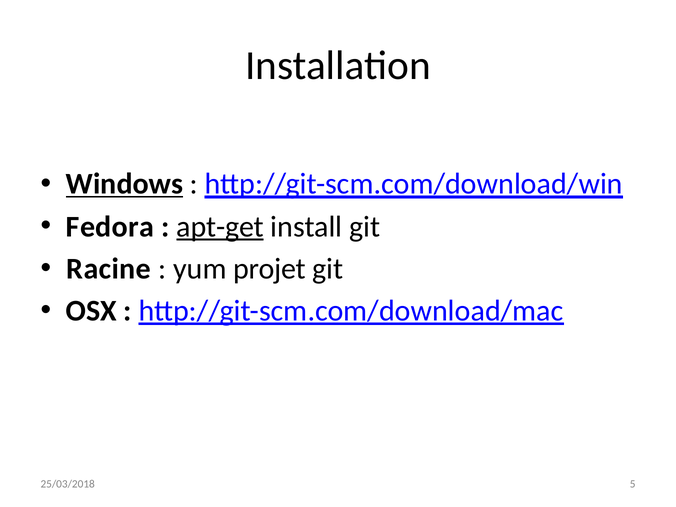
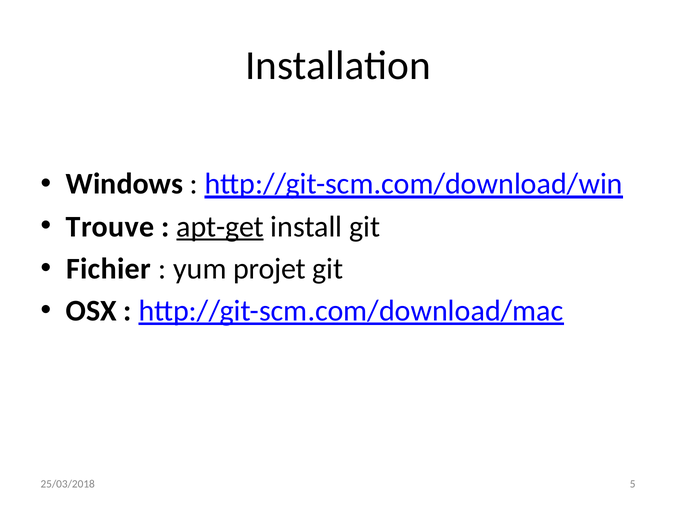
Windows underline: present -> none (125, 184)
Fedora: Fedora -> Trouve (110, 227)
Racine: Racine -> Fichier (109, 269)
